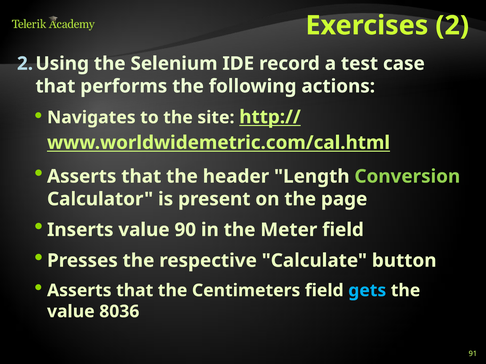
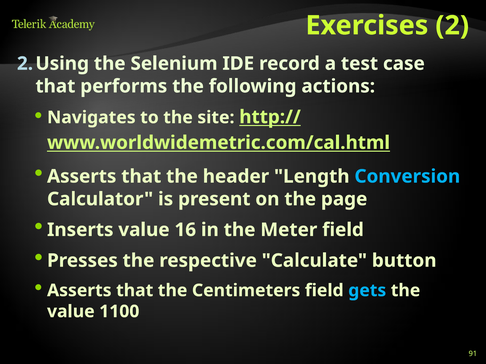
Conversion colour: light green -> light blue (407, 177)
90: 90 -> 16 (185, 230)
8036: 8036 -> 1100 (119, 312)
